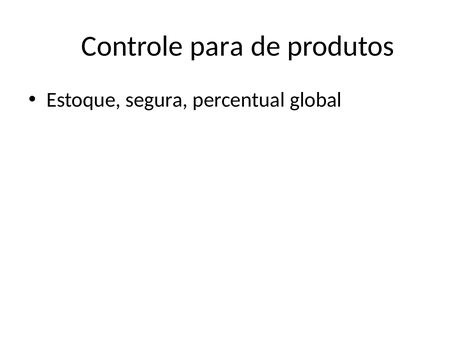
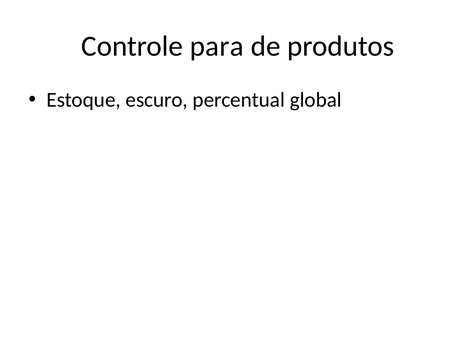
segura: segura -> escuro (157, 100)
